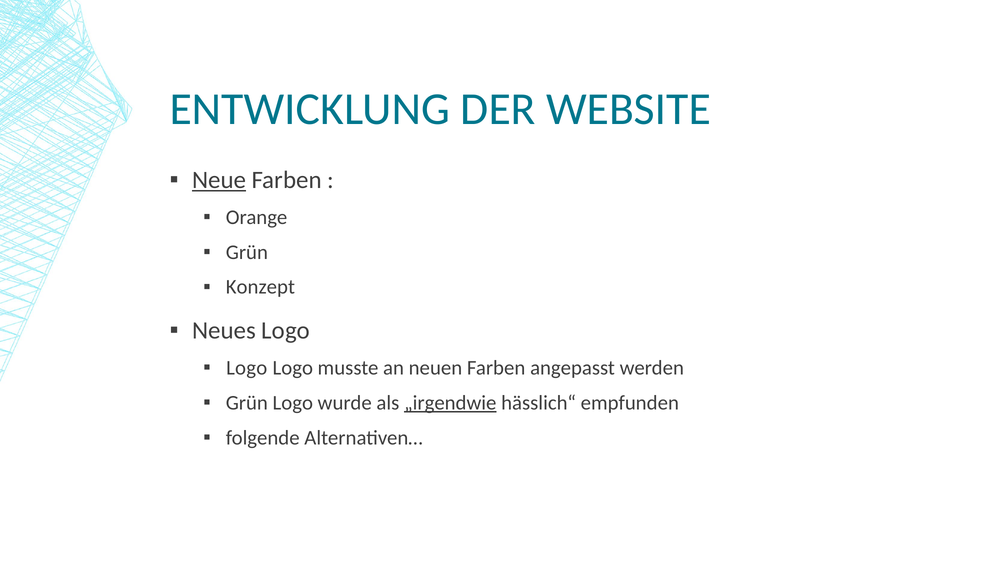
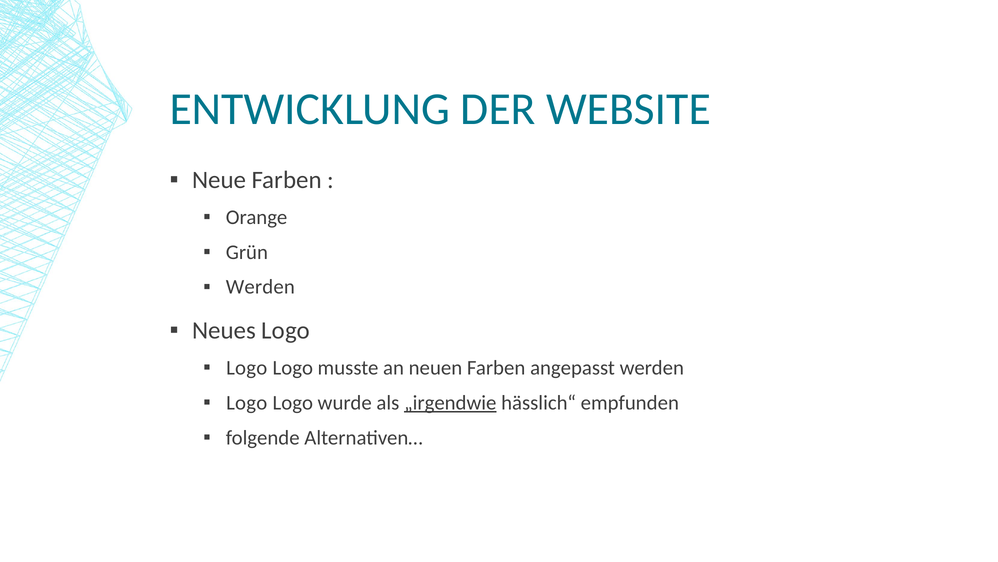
Neue underline: present -> none (219, 180)
Konzept: Konzept -> Werden (260, 287)
Grün: Grün -> Logo (247, 402)
